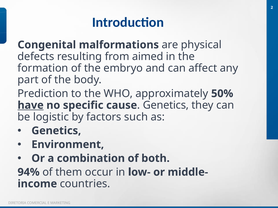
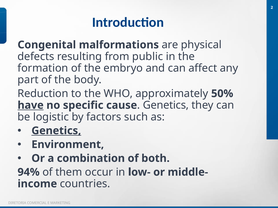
aimed: aimed -> public (148, 57)
Prediction: Prediction -> Reduction (43, 94)
Genetics underline: none -> present (56, 131)
